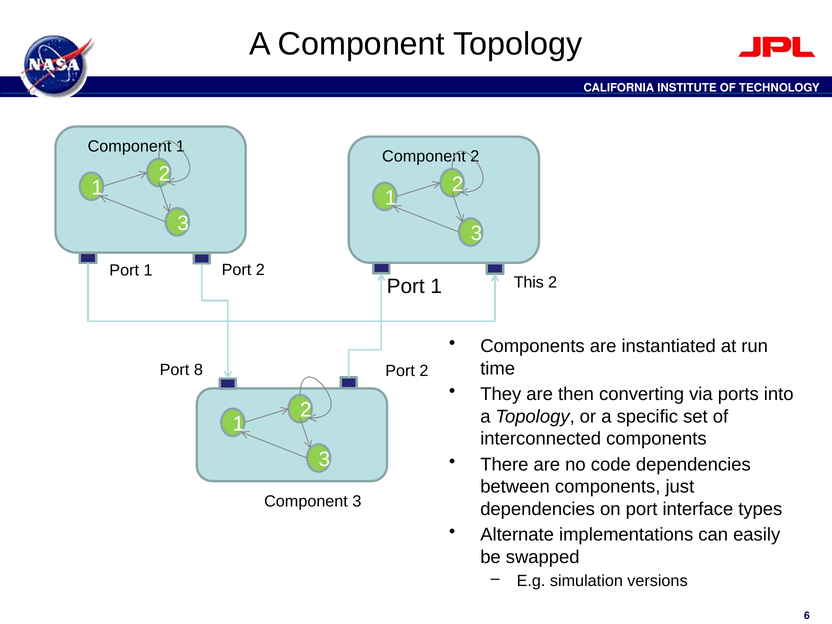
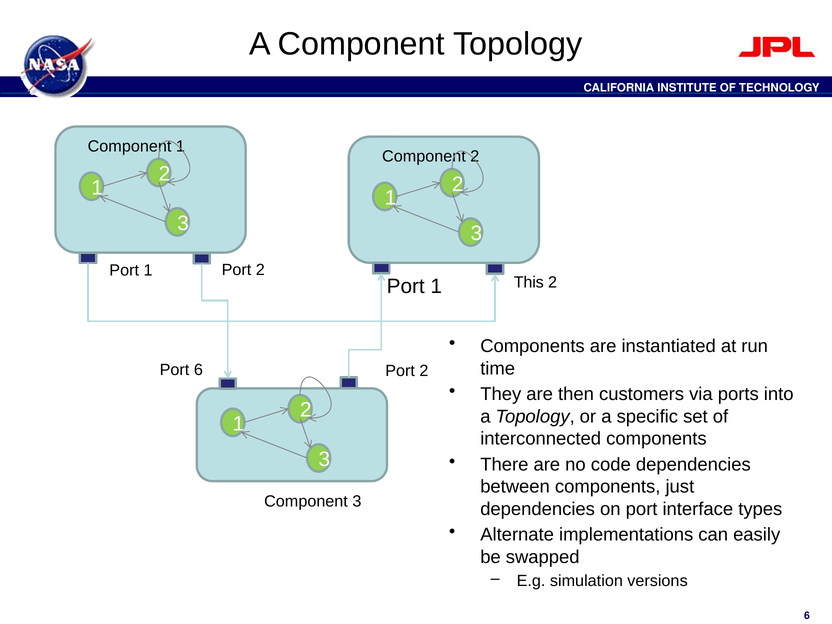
Port 8: 8 -> 6 (198, 370)
converting: converting -> customers (642, 394)
